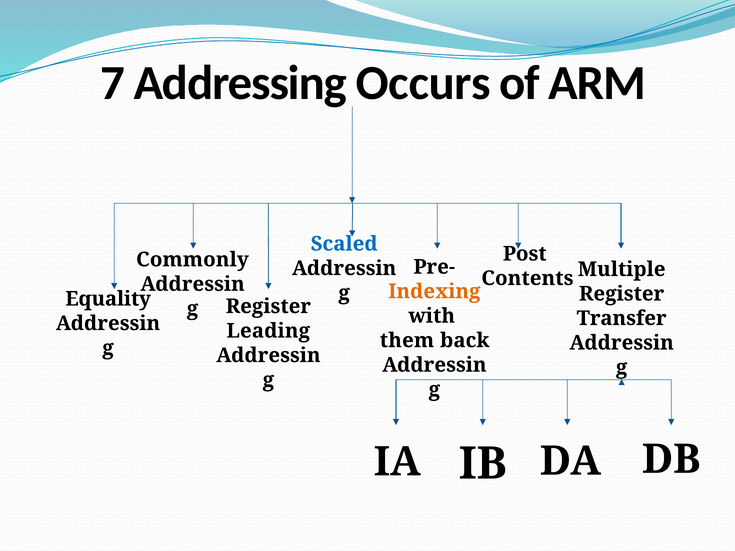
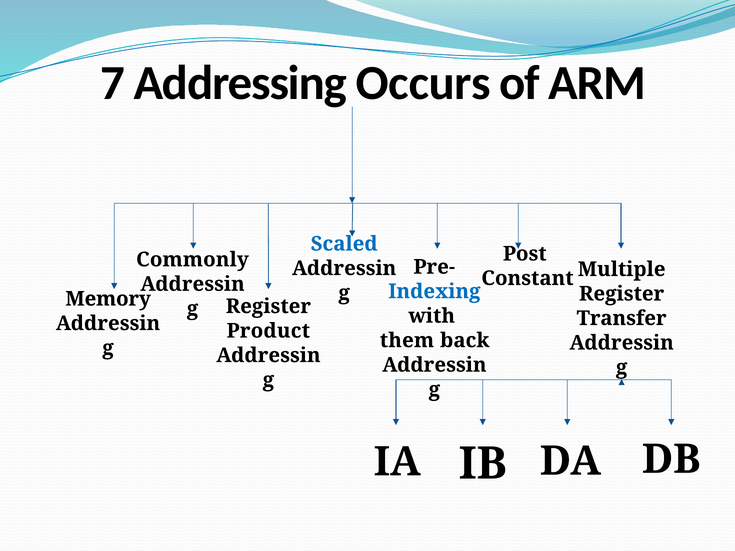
Contents: Contents -> Constant (527, 278)
Indexing colour: orange -> blue (434, 292)
Equality: Equality -> Memory (108, 299)
Leading: Leading -> Product (268, 331)
